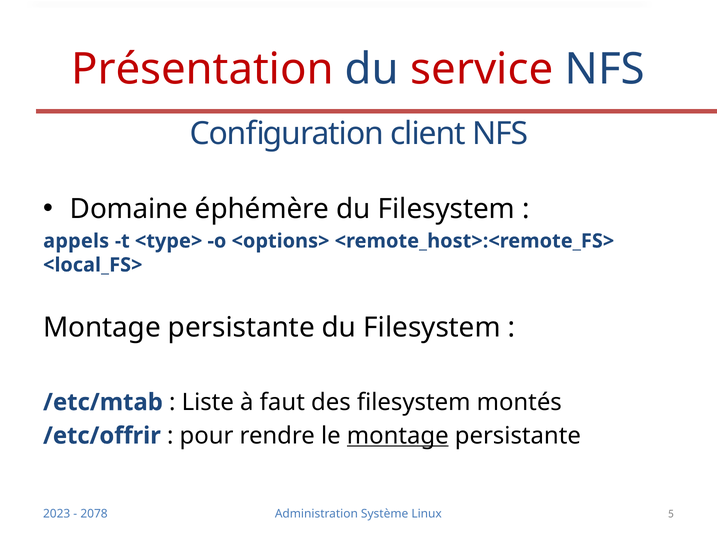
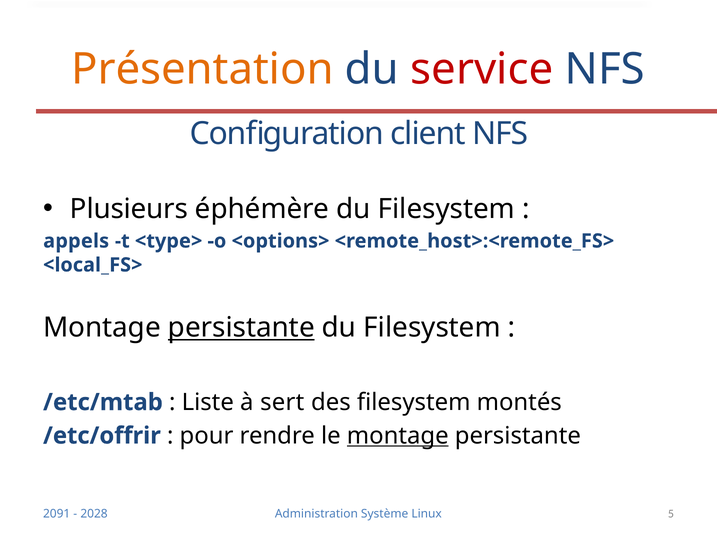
Présentation colour: red -> orange (203, 69)
Domaine: Domaine -> Plusieurs (129, 209)
persistante underline: none -> present (241, 328)
faut: faut -> sert (282, 402)
2023: 2023 -> 2091 (57, 514)
2078: 2078 -> 2028 (94, 514)
